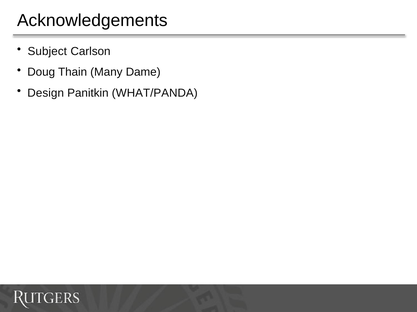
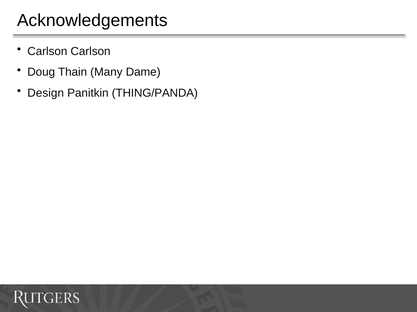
Subject: Subject -> Carlson (47, 51)
WHAT/PANDA: WHAT/PANDA -> THING/PANDA (155, 93)
